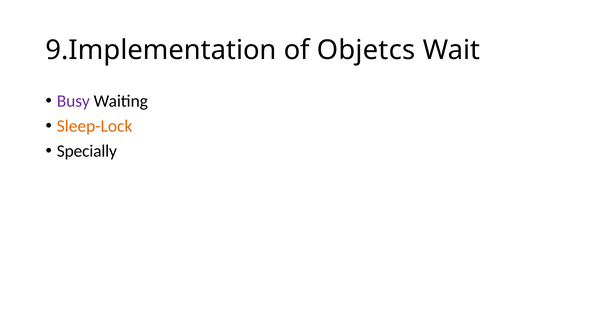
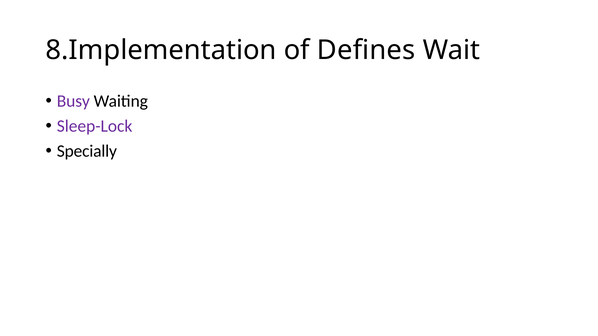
9.Implementation: 9.Implementation -> 8.Implementation (161, 50)
Objetcs: Objetcs -> Defines (366, 50)
Sleep-Lock colour: orange -> purple (95, 126)
